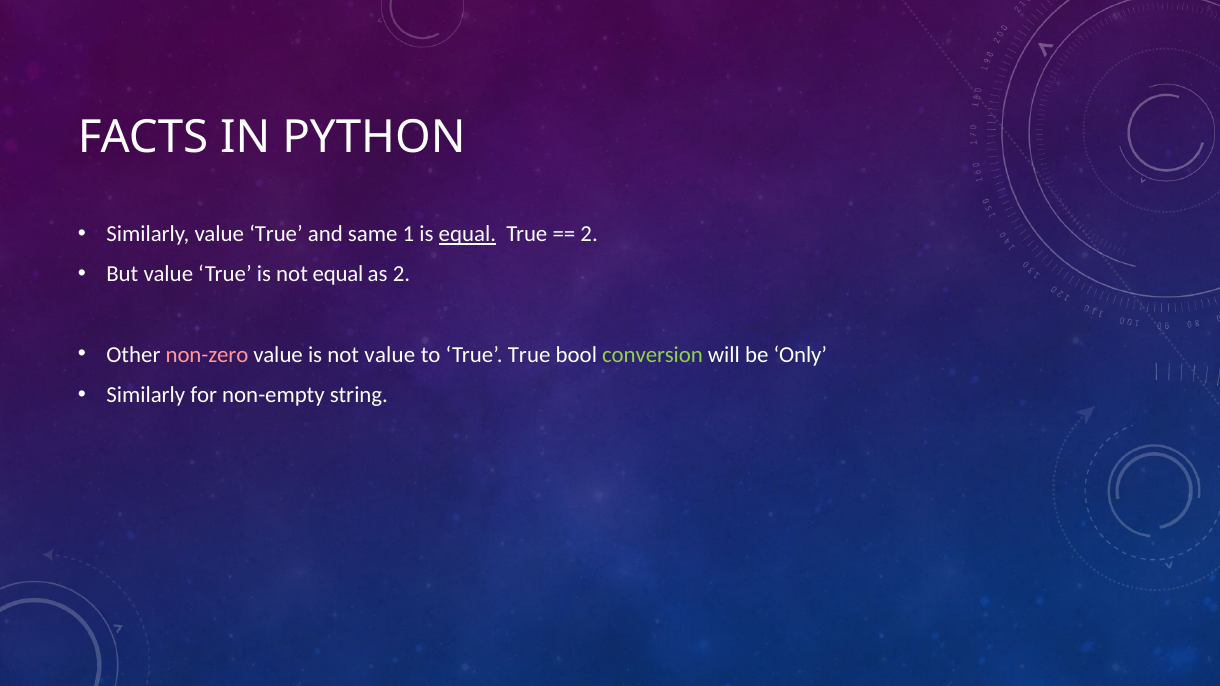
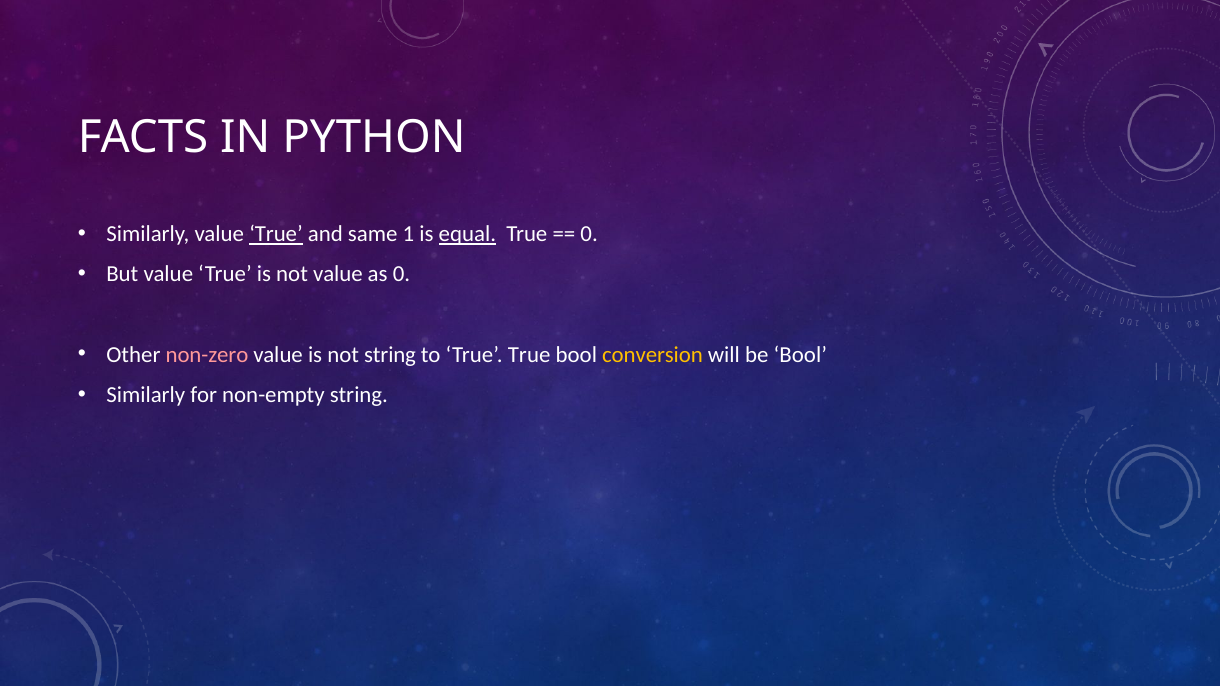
True underline: none -> present (276, 234)
2: 2 -> 0 (589, 234)
not equal: equal -> value (338, 274)
as 2: 2 -> 0 (401, 274)
not value: value -> string (390, 355)
conversion colour: light green -> yellow (652, 355)
be Only: Only -> Bool (800, 355)
